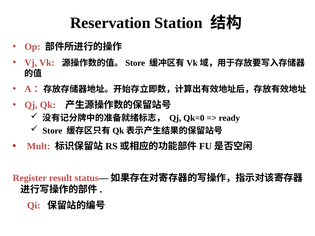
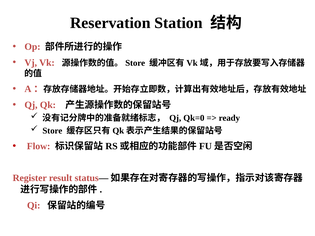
Mult: Mult -> Flow (39, 146)
